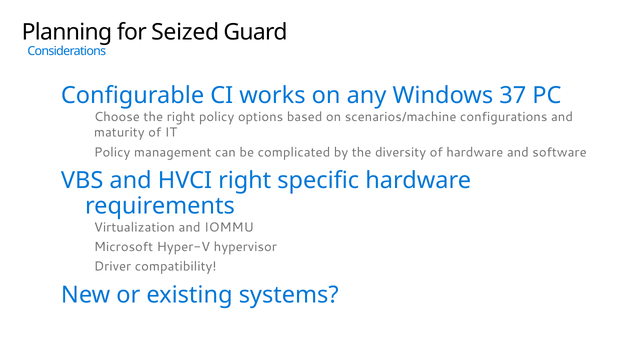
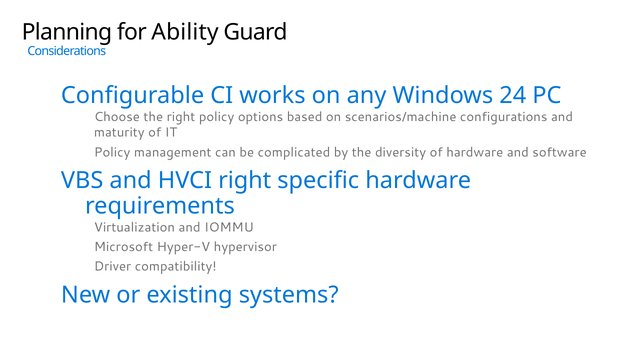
Seized: Seized -> Ability (185, 32)
37: 37 -> 24 (513, 95)
